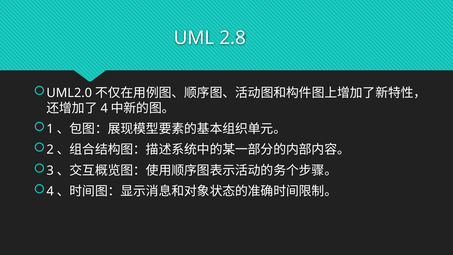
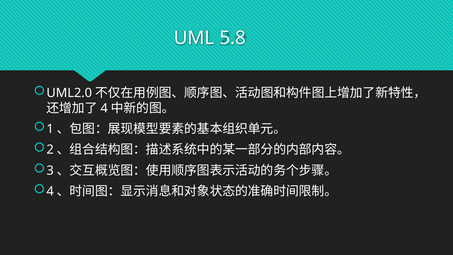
2.8: 2.8 -> 5.8 (233, 38)
